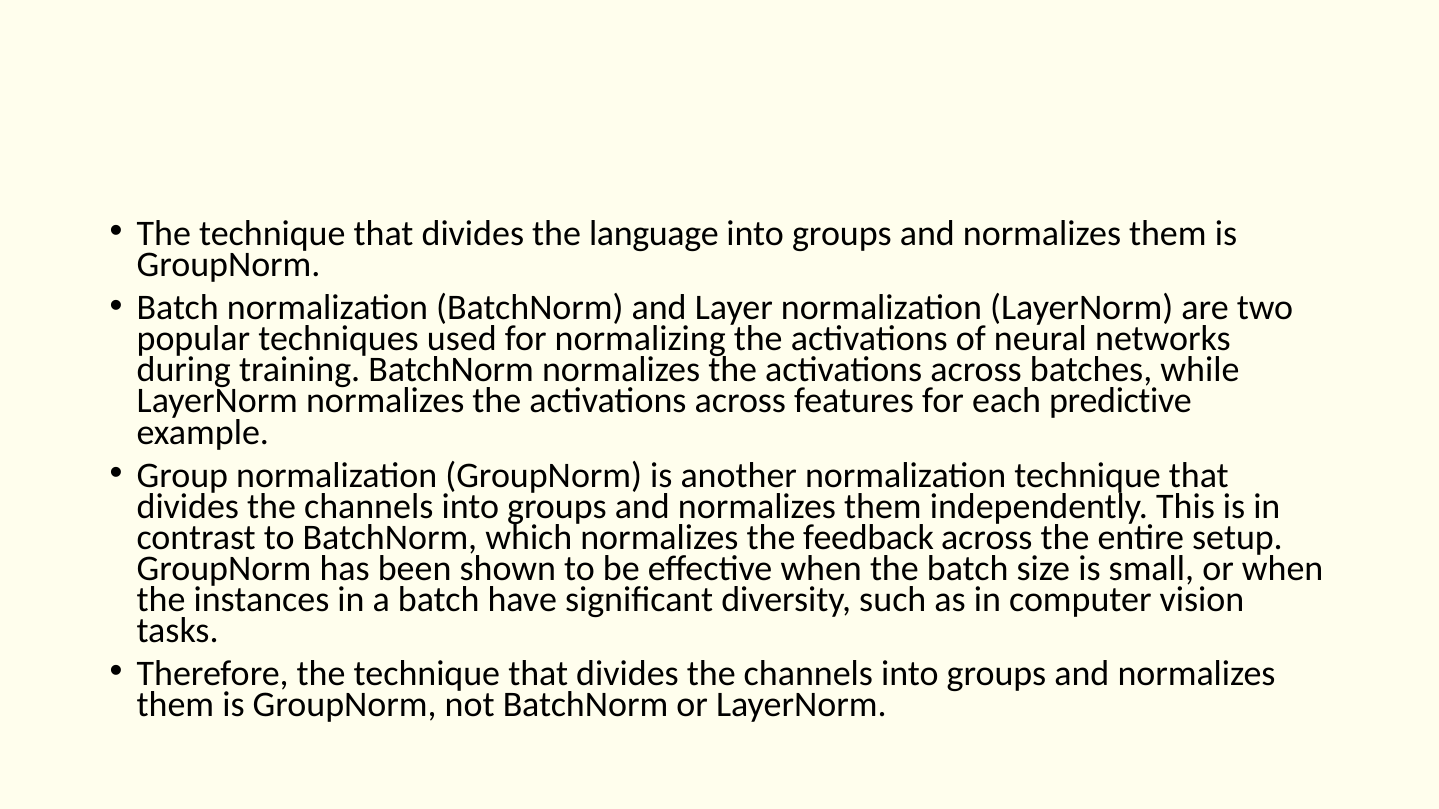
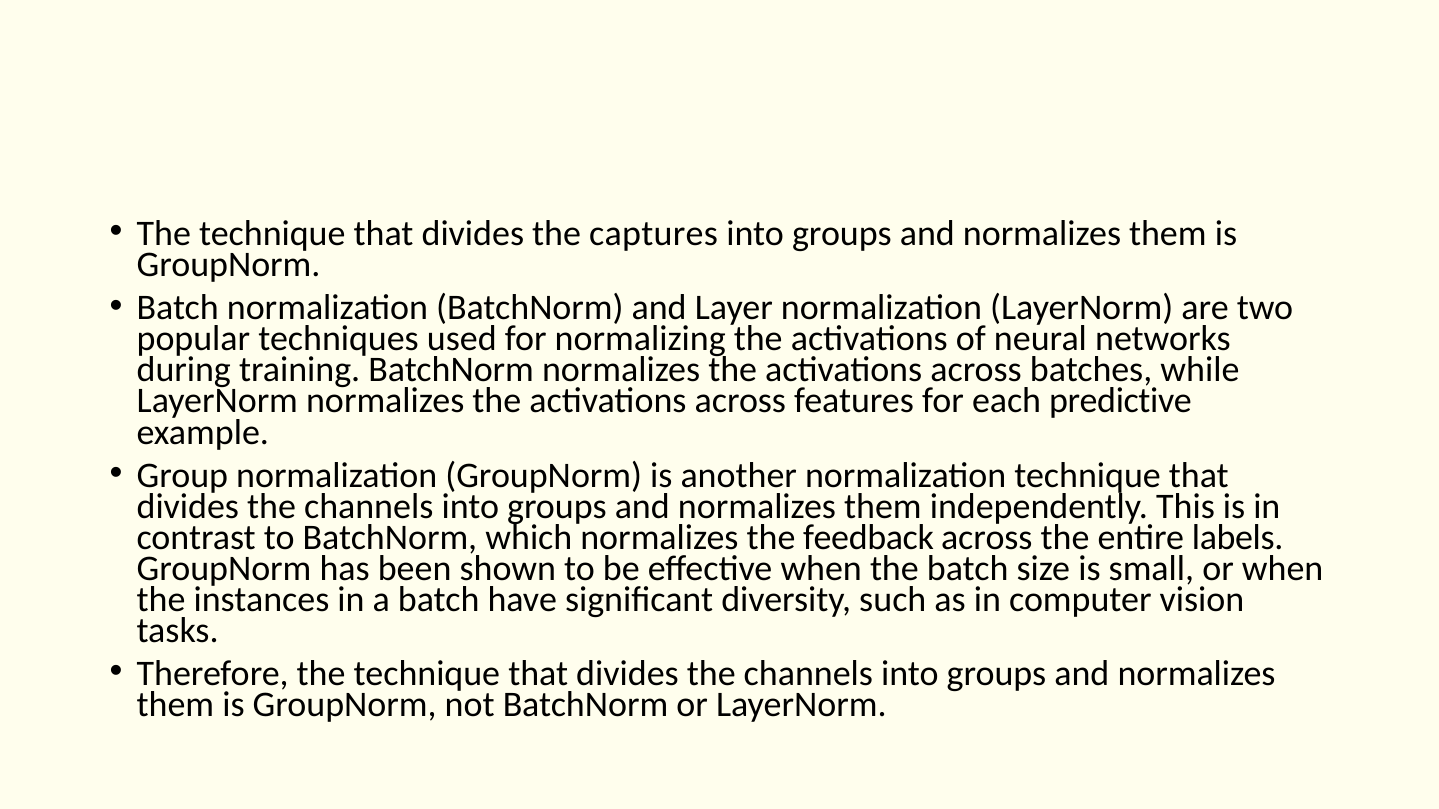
language: language -> captures (654, 234)
setup: setup -> labels (1238, 538)
